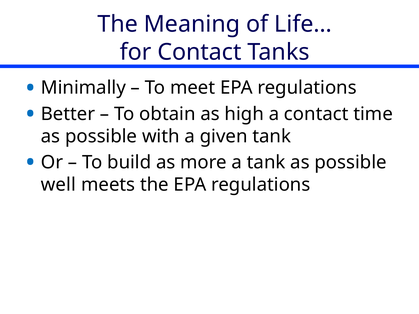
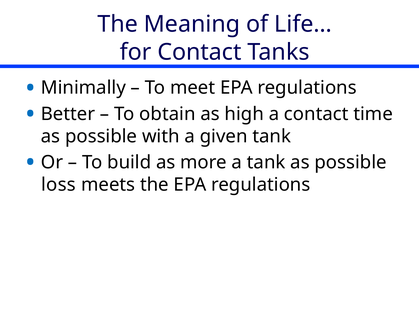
well: well -> loss (58, 185)
